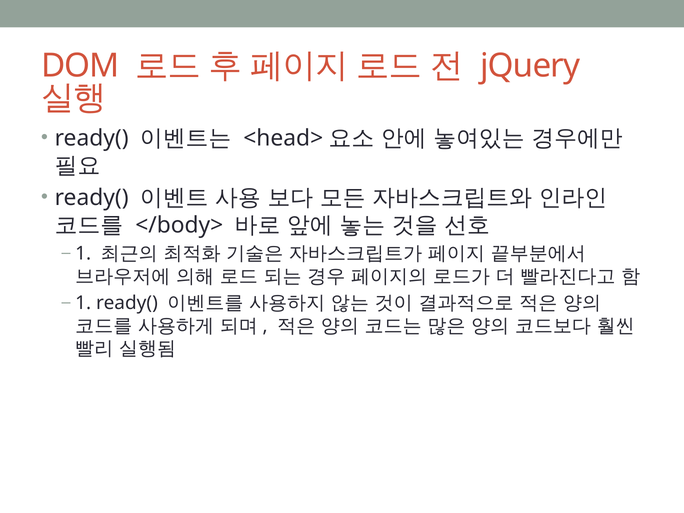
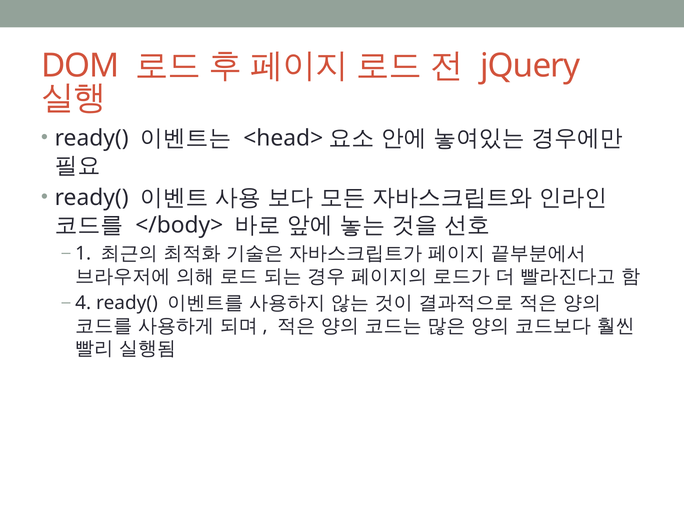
1: 1 -> 4 (83, 303)
